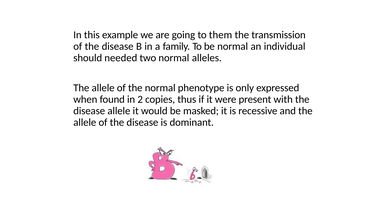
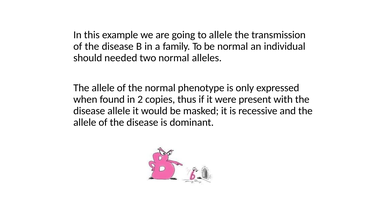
to them: them -> allele (221, 35)
